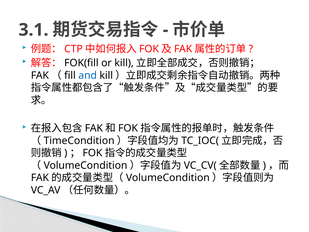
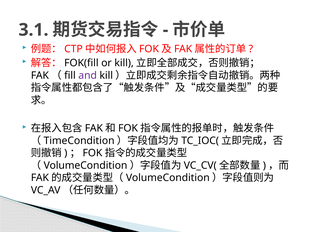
and colour: blue -> purple (88, 75)
